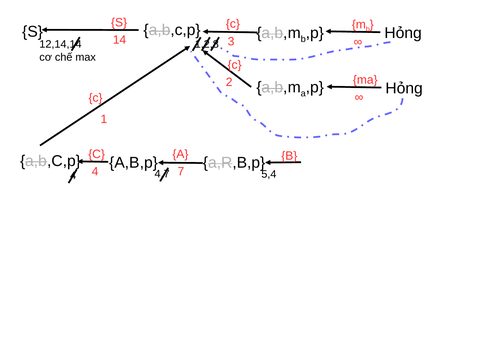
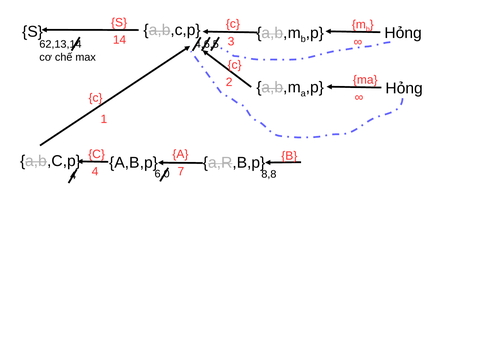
12,14,14: 12,14,14 -> 62,13,14 (60, 44)
1,2,8: 1,2,8 -> 4,6,5 (207, 44)
5,4: 5,4 -> 8,8 (269, 174)
4,7: 4,7 -> 6,0 (162, 174)
